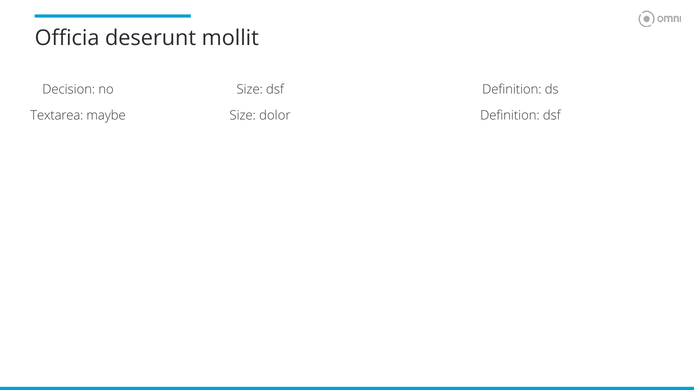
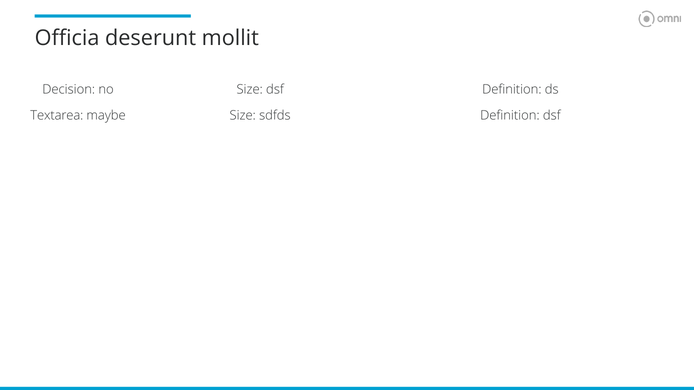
dolor: dolor -> sdfds (275, 115)
